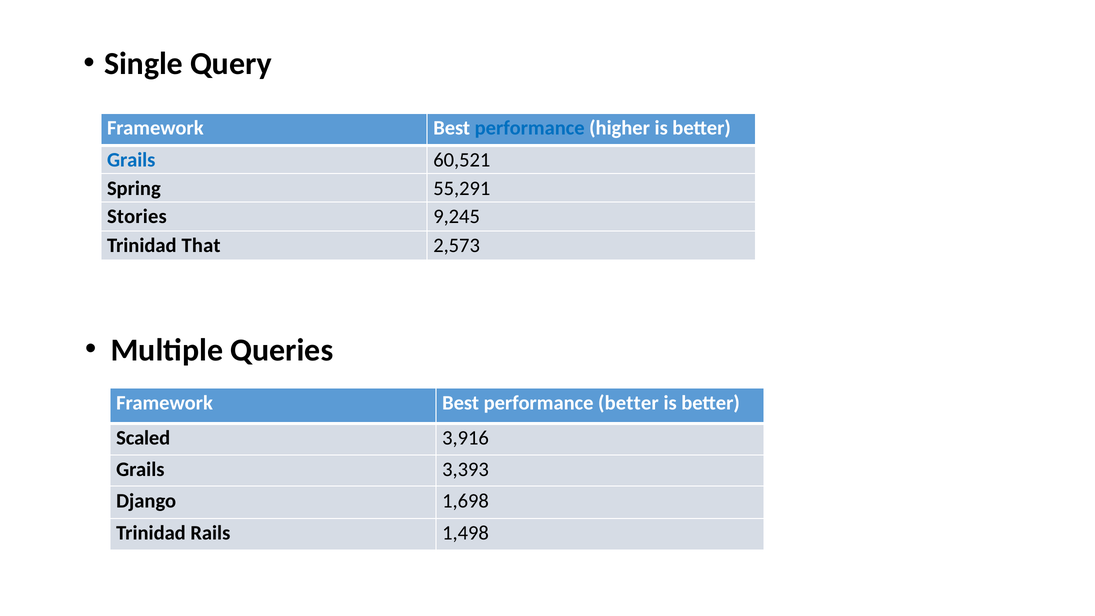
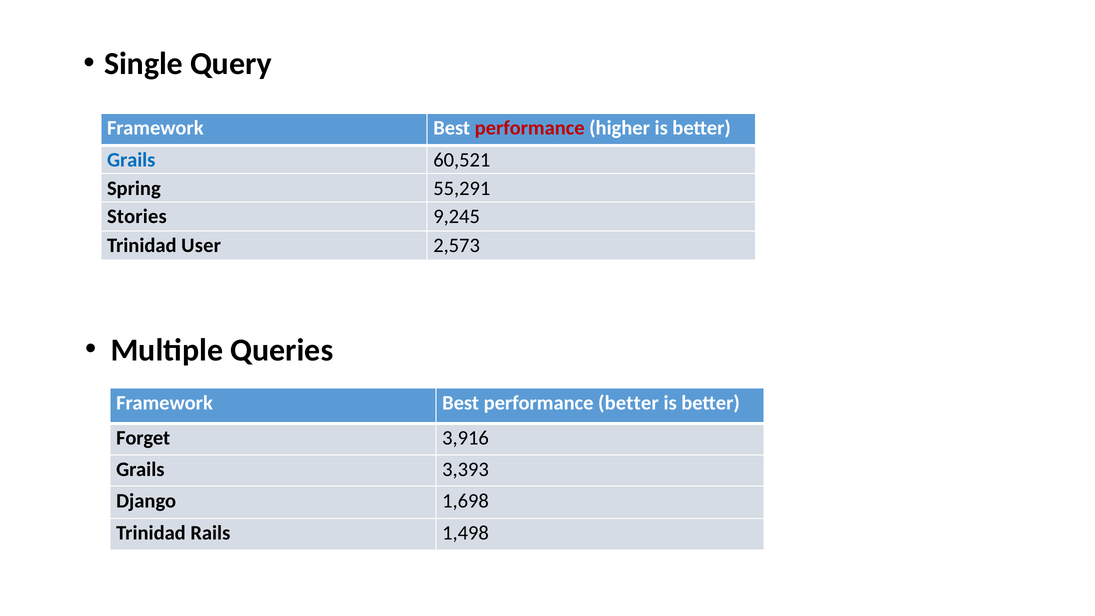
performance colour: blue -> red (530, 128)
That: That -> User (201, 246)
Scaled: Scaled -> Forget (143, 438)
